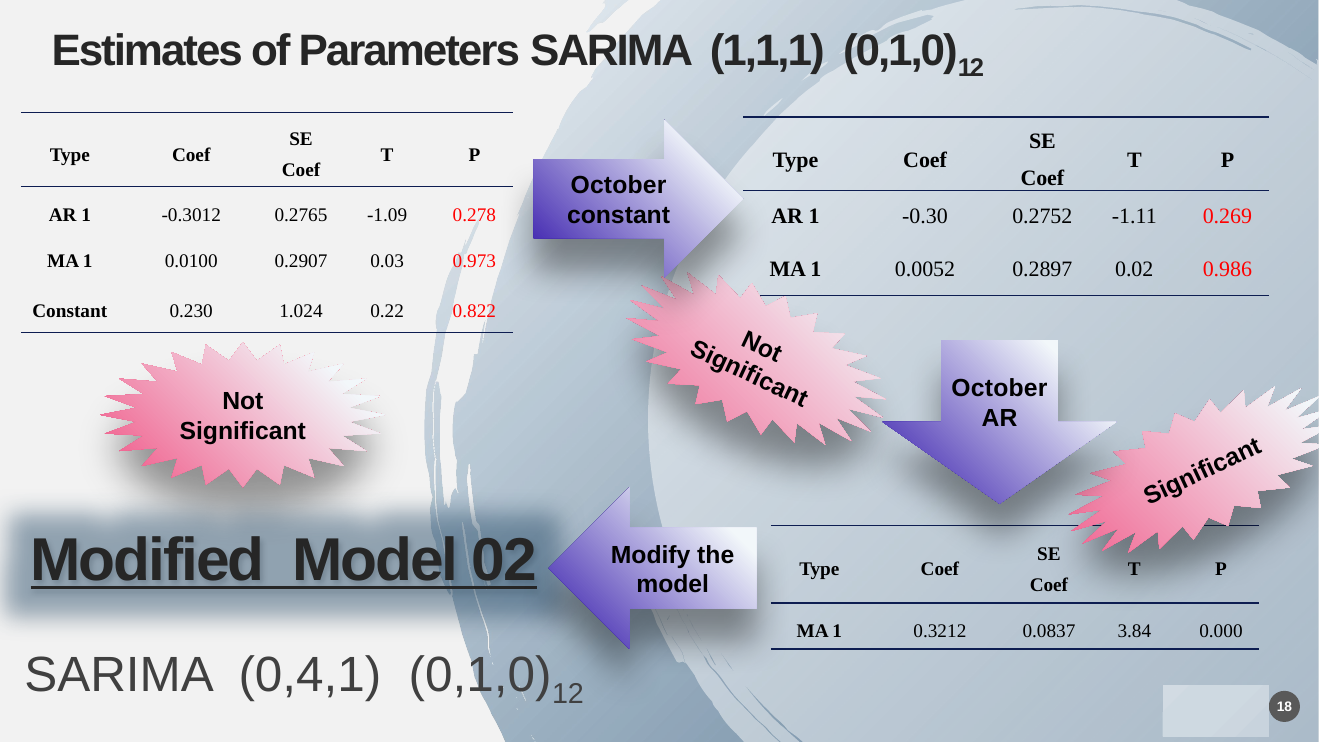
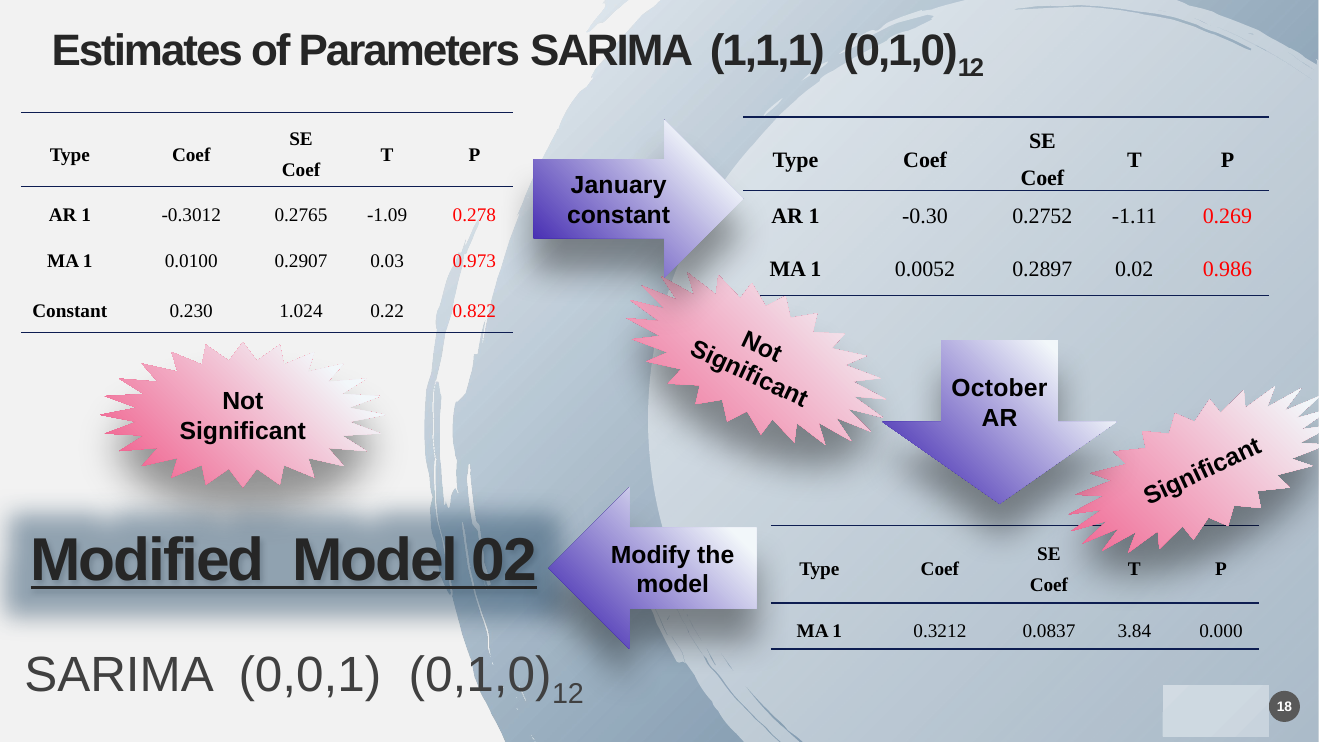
October: October -> January (619, 186)
0,4,1: 0,4,1 -> 0,0,1 (310, 675)
